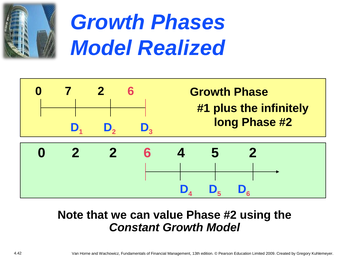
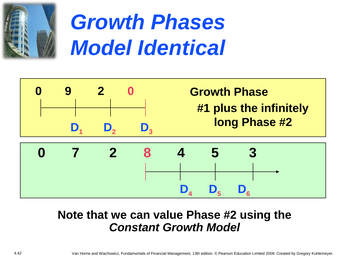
Realized: Realized -> Identical (181, 48)
7: 7 -> 9 (68, 91)
6: 6 -> 0 (131, 91)
0 2: 2 -> 7 (76, 153)
6: 6 -> 8 (147, 153)
5 2: 2 -> 3 (253, 153)
